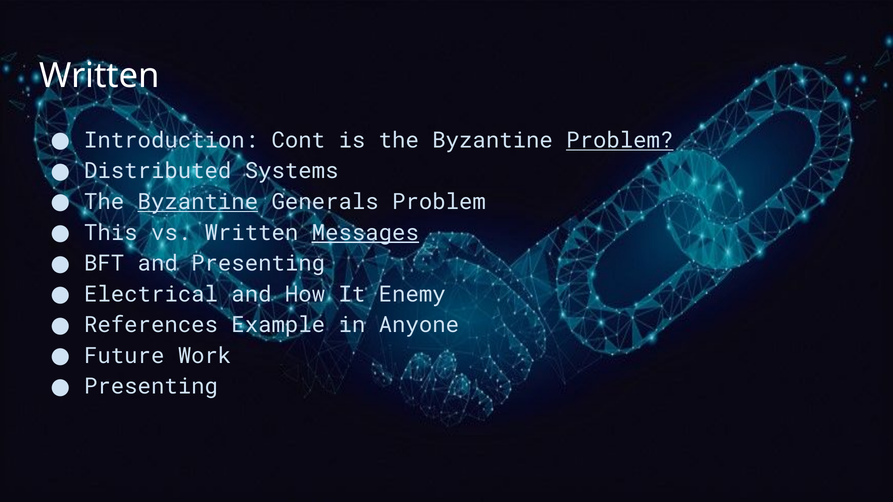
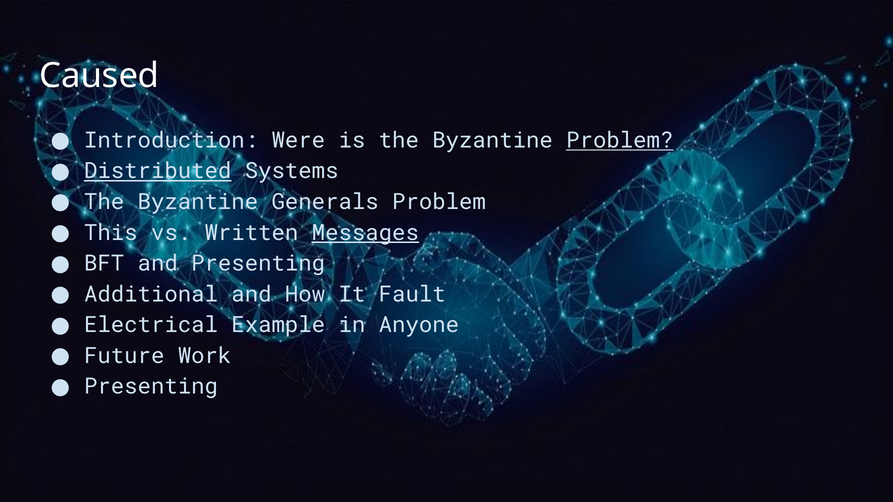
Written: Written -> Caused (99, 76)
Cont: Cont -> Were (298, 140)
Distributed underline: none -> present (158, 171)
Byzantine underline: present -> none (198, 202)
Electrical: Electrical -> Additional (151, 294)
Enemy: Enemy -> Fault (412, 294)
References: References -> Electrical (151, 325)
